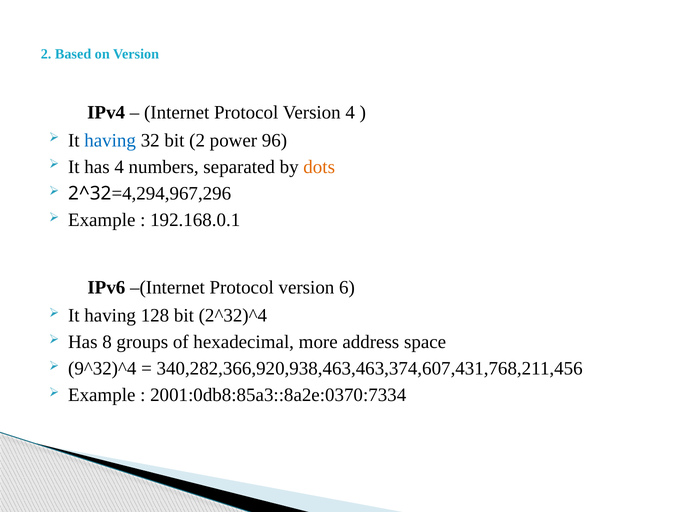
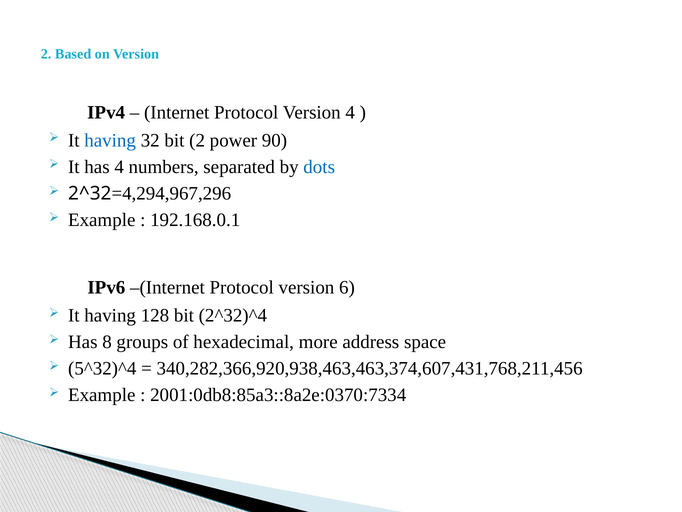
96: 96 -> 90 (274, 140)
dots colour: orange -> blue (319, 167)
9^32)^4: 9^32)^4 -> 5^32)^4 (102, 368)
